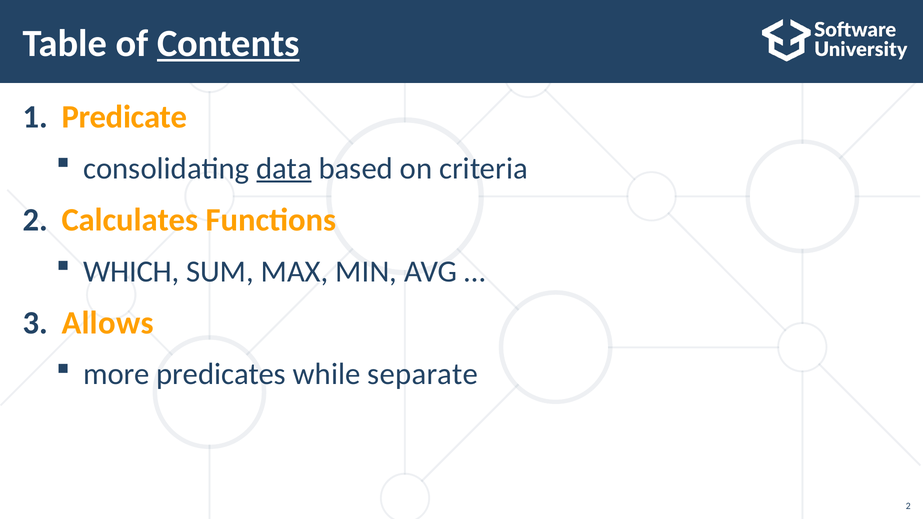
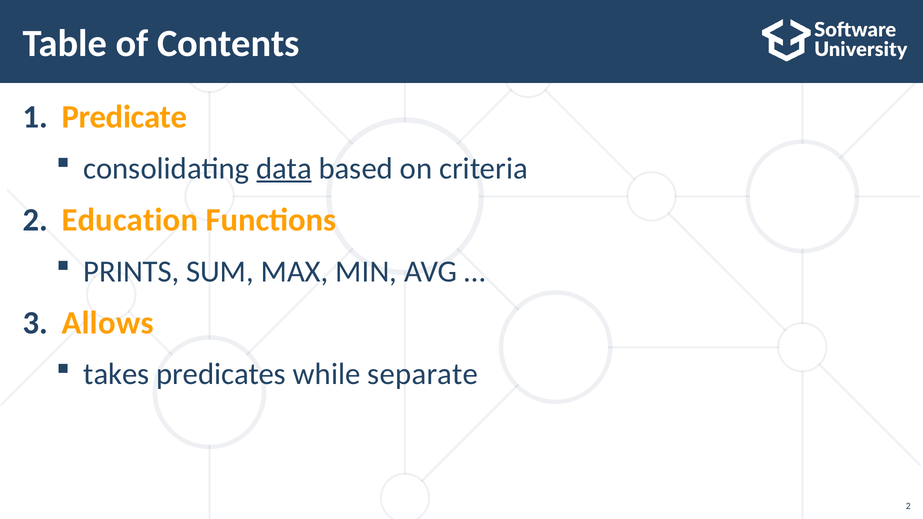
Contents underline: present -> none (228, 44)
Calculates: Calculates -> Education (130, 220)
WHICH: WHICH -> PRINTS (131, 271)
more: more -> takes (116, 374)
